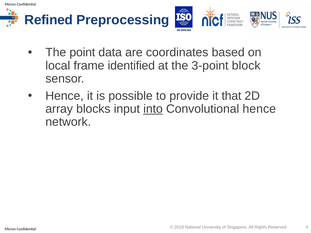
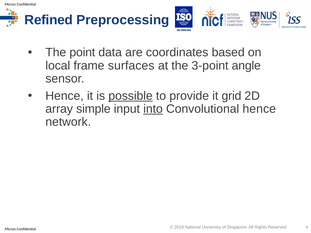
identified: identified -> surfaces (131, 66)
block: block -> angle (246, 66)
possible underline: none -> present (131, 96)
that: that -> grid (231, 96)
blocks: blocks -> simple (93, 109)
